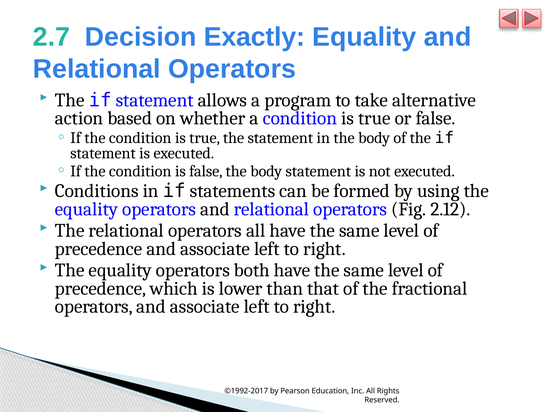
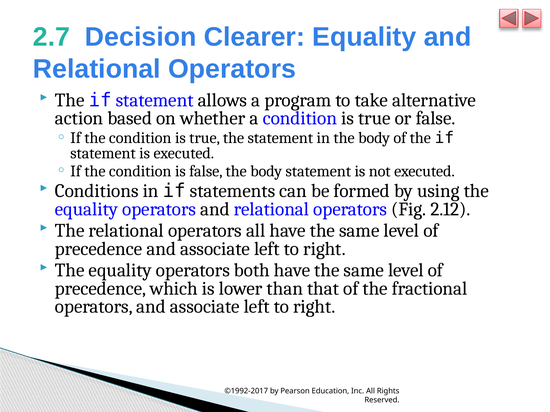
Exactly: Exactly -> Clearer (254, 37)
